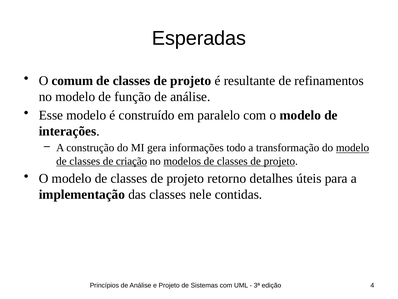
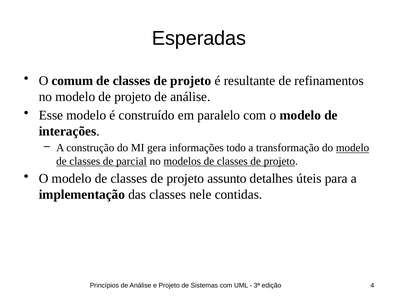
modelo de função: função -> projeto (133, 96)
criação: criação -> parcial (131, 161)
retorno: retorno -> assunto (227, 178)
